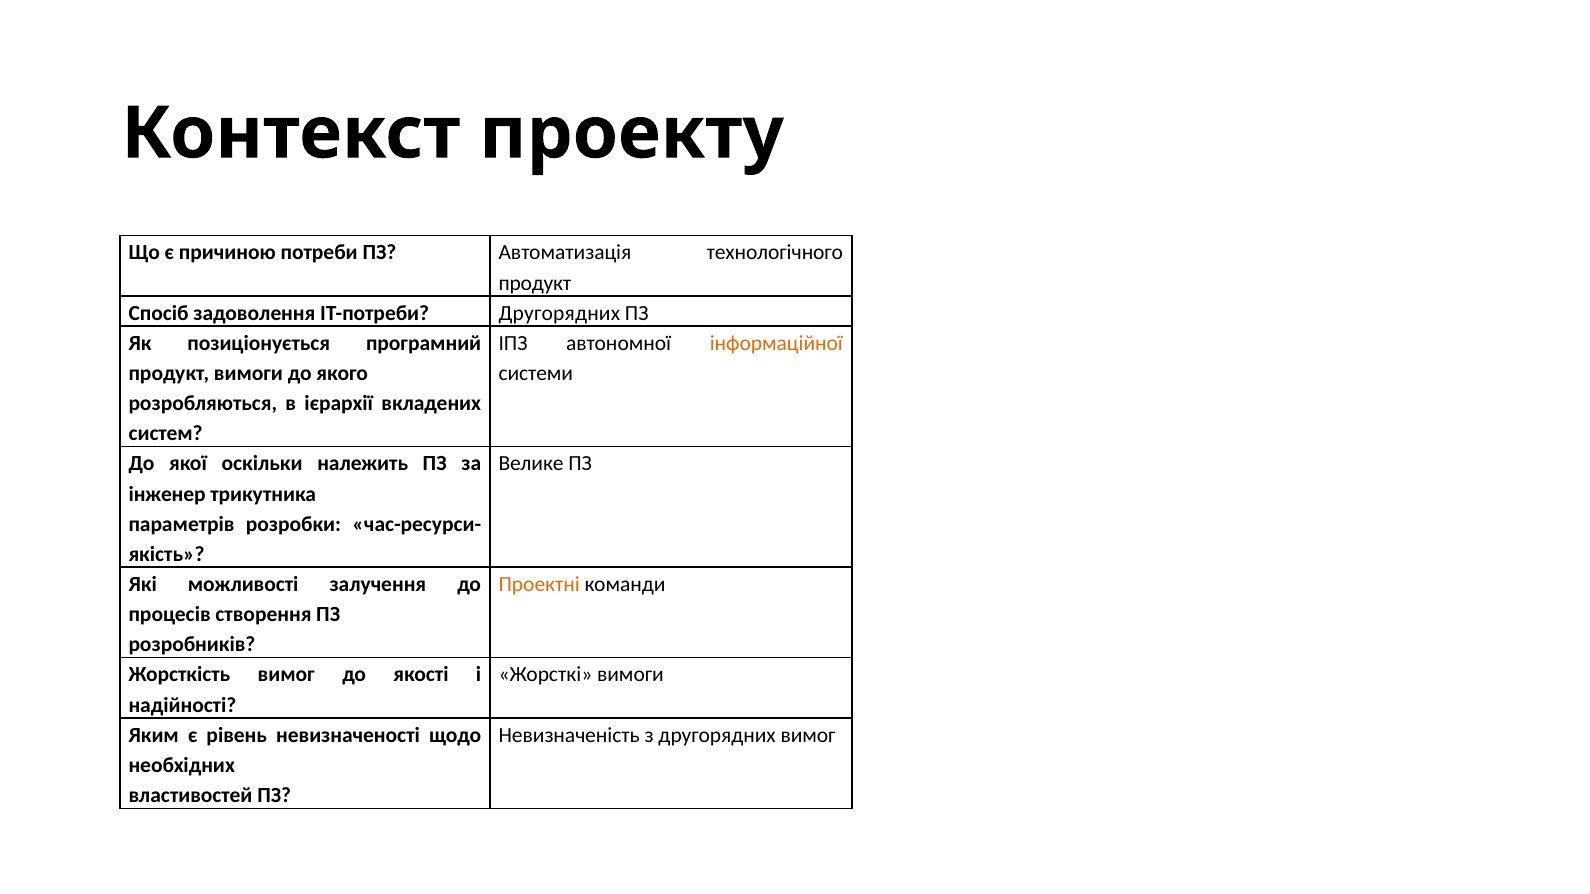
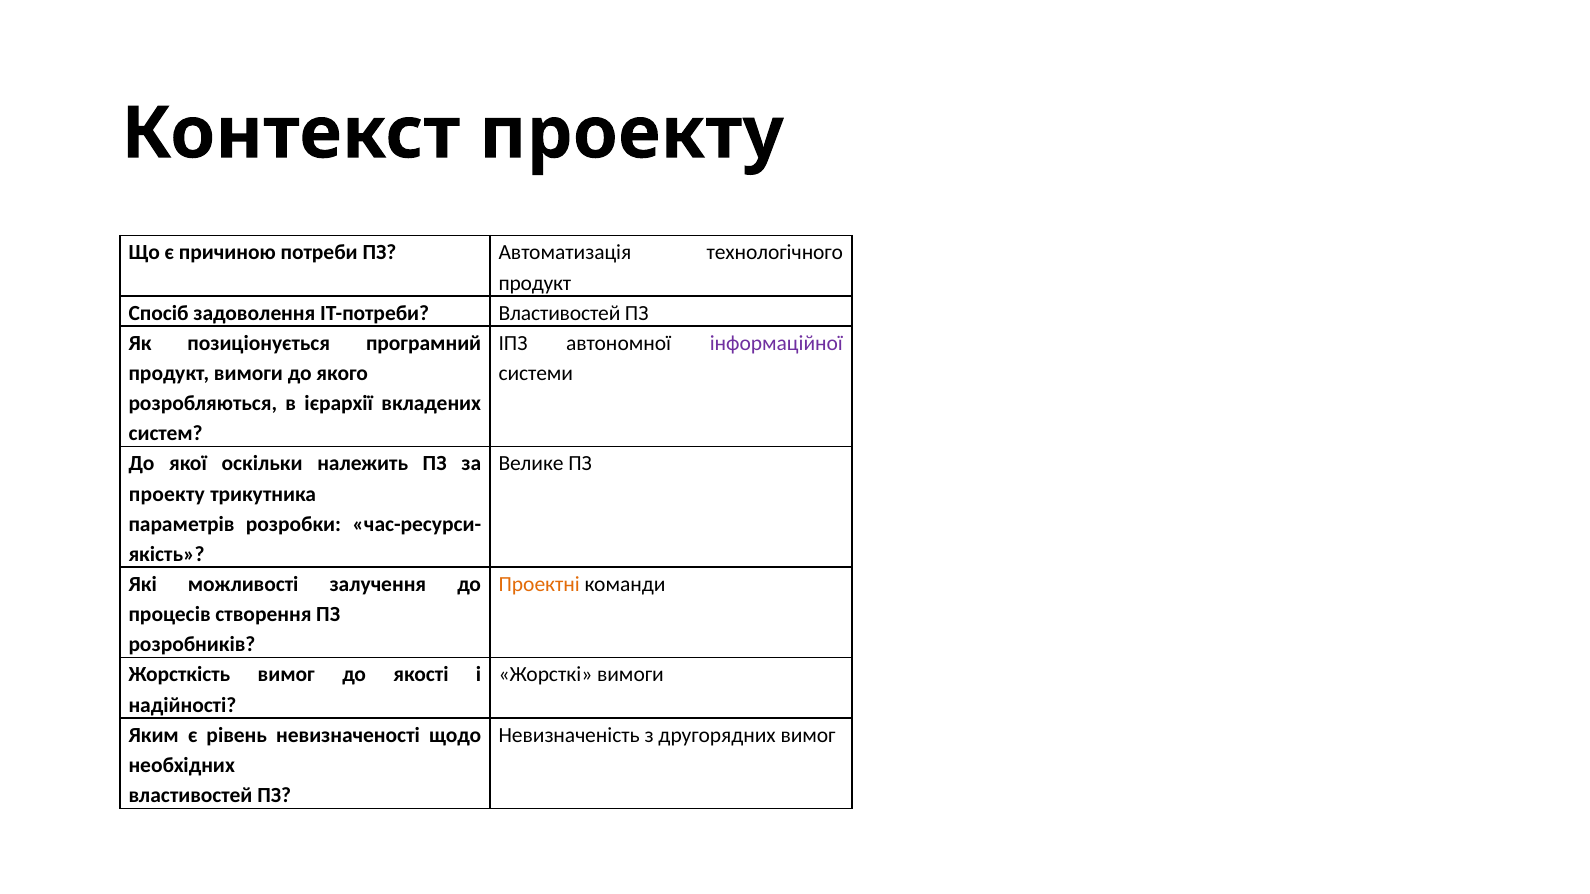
ІТ-потреби Другорядних: Другорядних -> Властивостей (560, 313)
інформаційної colour: orange -> purple (776, 343)
інженер: інженер -> проекту (167, 494)
